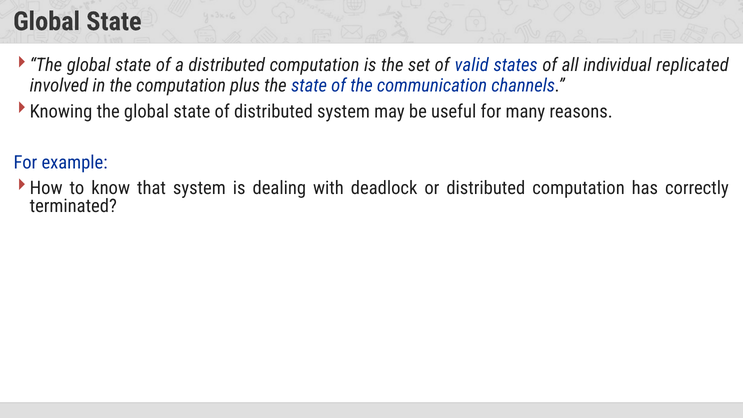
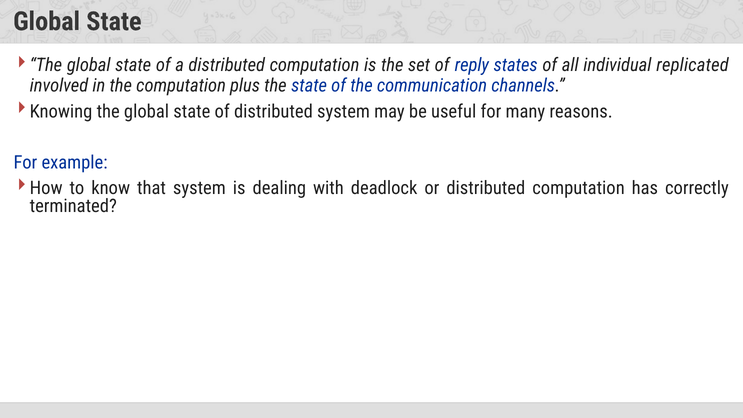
valid: valid -> reply (472, 65)
